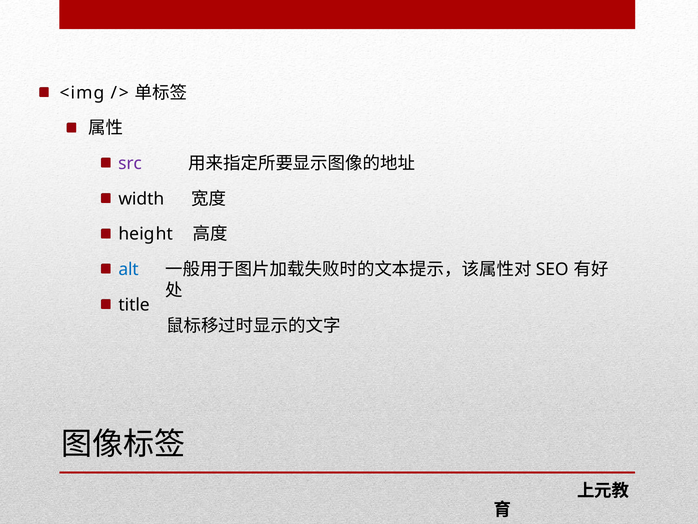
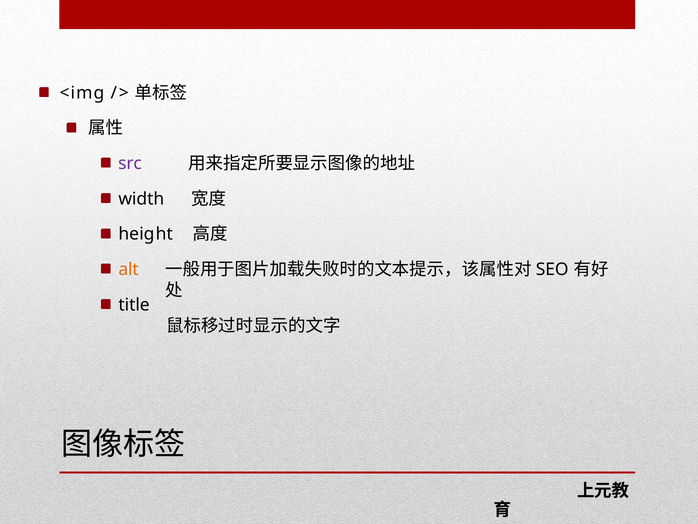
alt colour: blue -> orange (129, 269)
